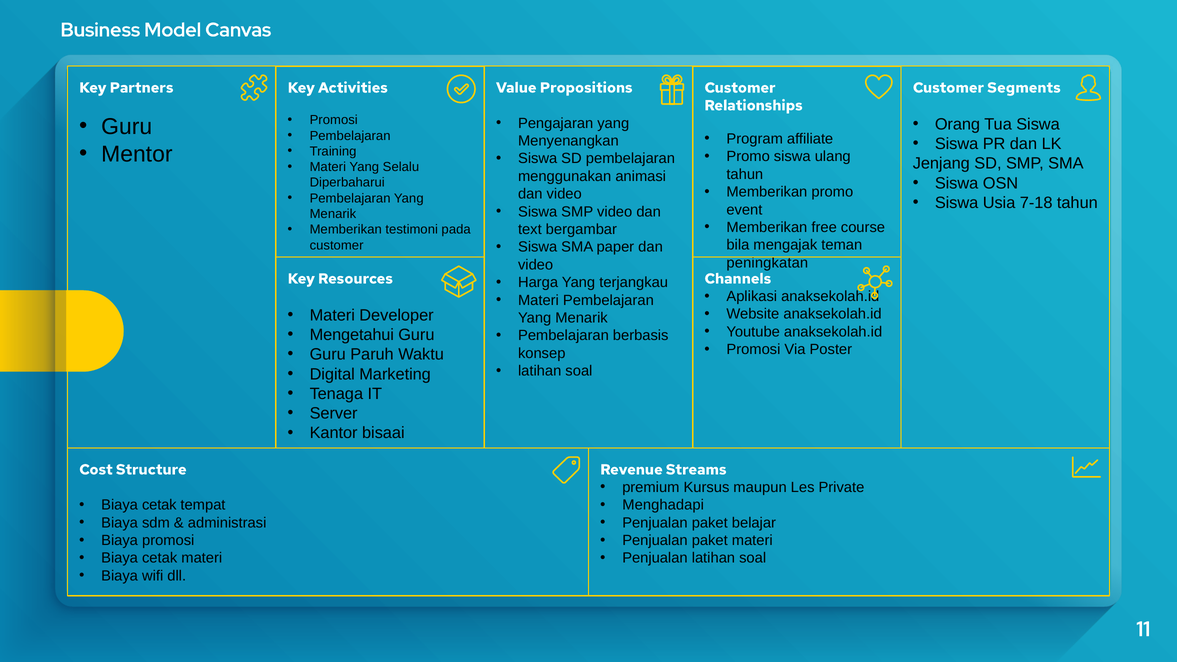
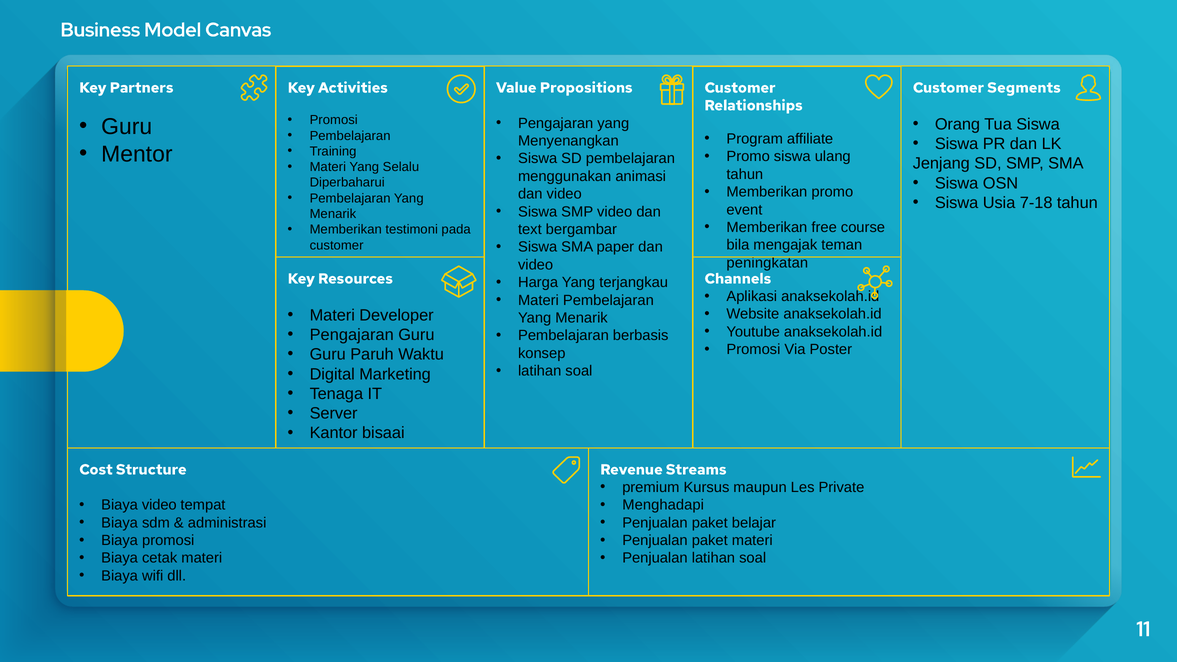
Mengetahui: Mengetahui -> Pengajaran (352, 335)
cetak: cetak -> video (159, 505)
